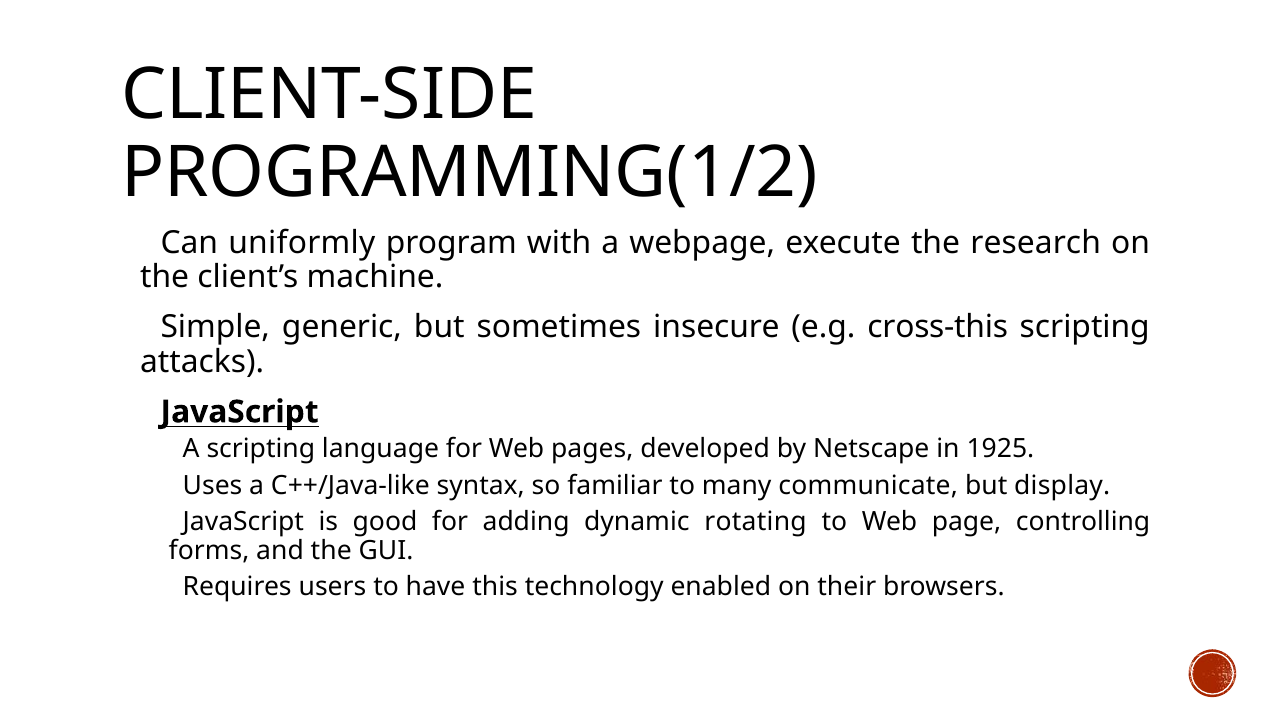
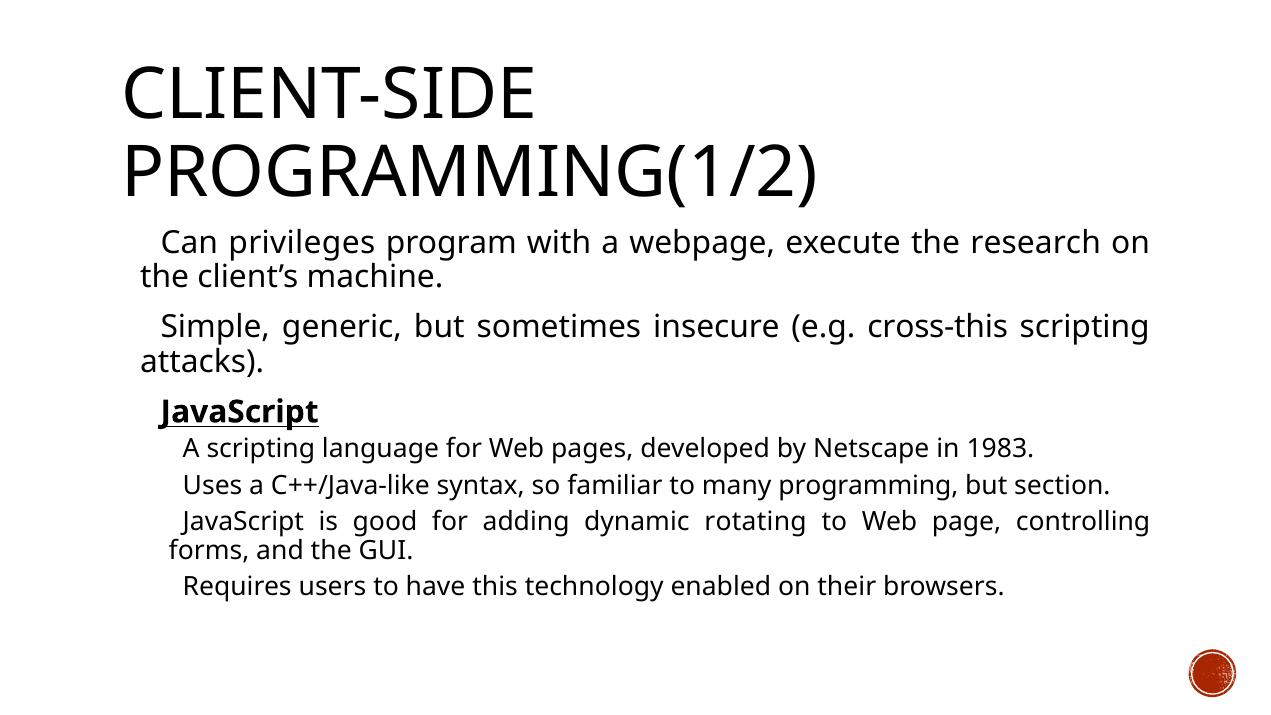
uniformly: uniformly -> privileges (302, 243)
1925: 1925 -> 1983 (1000, 449)
communicate: communicate -> programming (868, 485)
display: display -> section (1062, 485)
